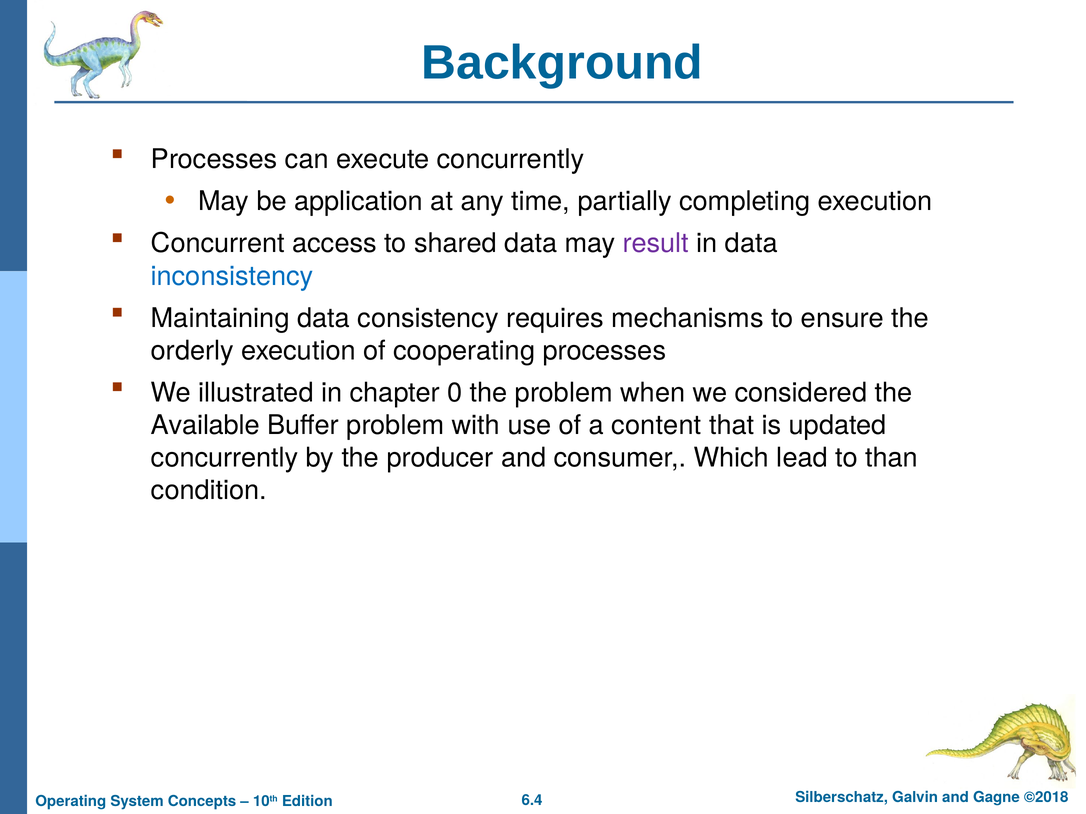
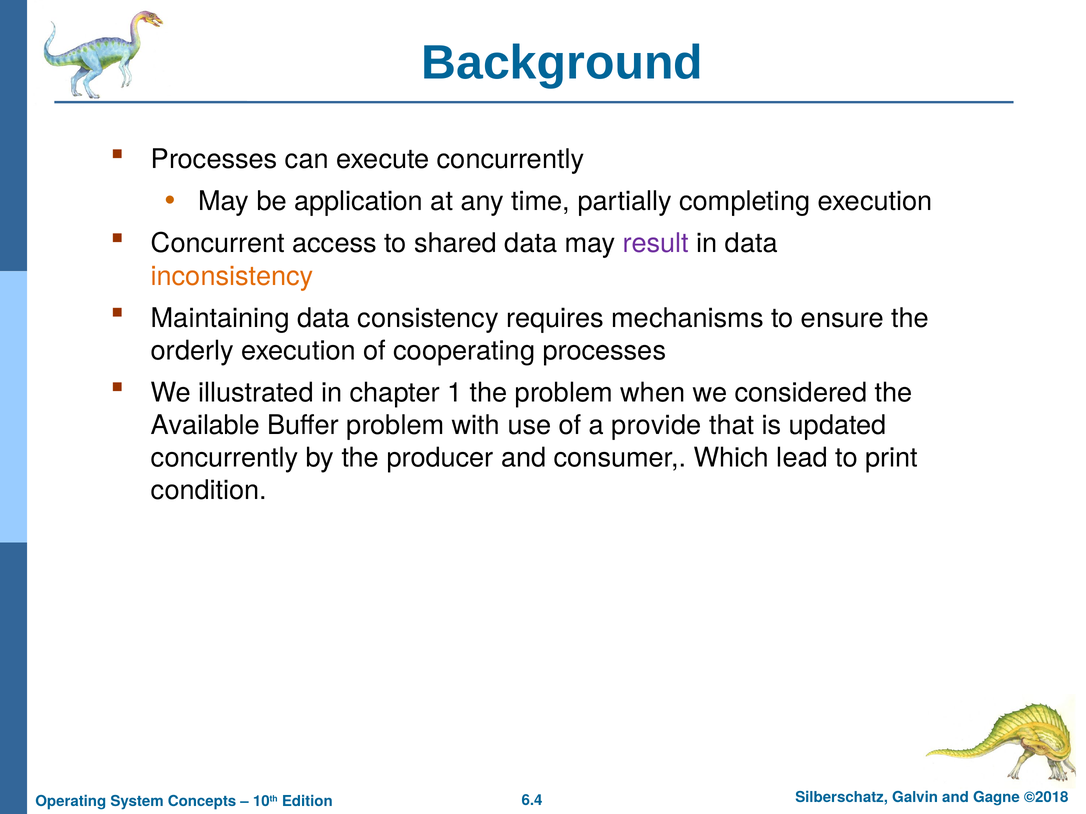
inconsistency colour: blue -> orange (232, 276)
0: 0 -> 1 (455, 393)
content: content -> provide (656, 426)
than: than -> print (892, 458)
